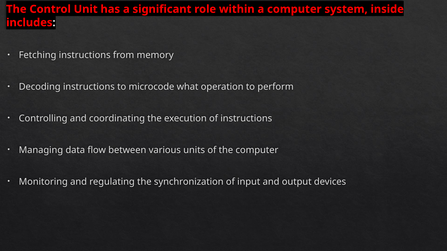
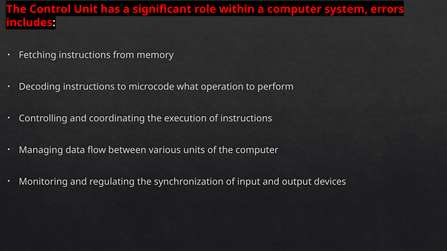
inside: inside -> errors (387, 9)
